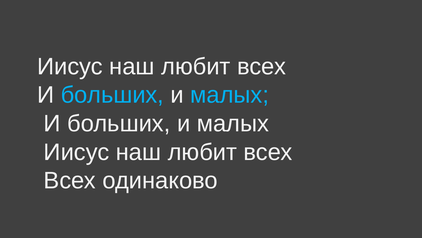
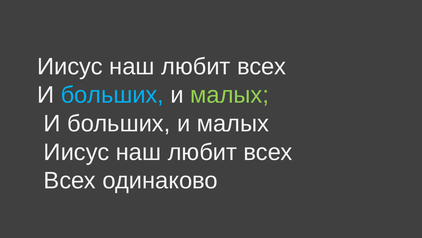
малых colour: light blue -> light green (230, 95)
